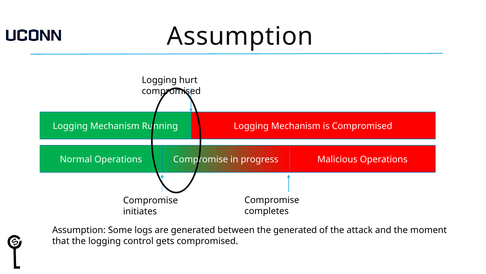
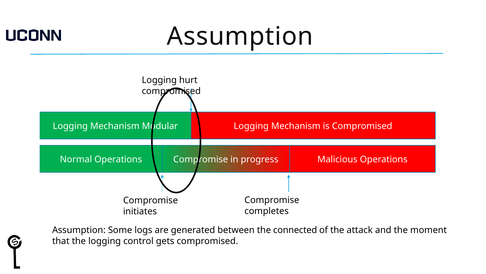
Running: Running -> Modular (160, 126)
the generated: generated -> connected (295, 230)
